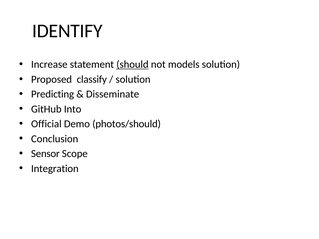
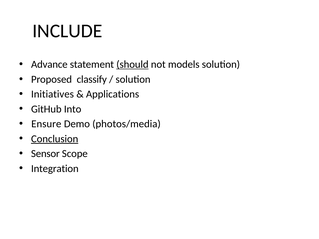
IDENTIFY: IDENTIFY -> INCLUDE (67, 31)
Increase: Increase -> Advance (49, 65)
Predicting: Predicting -> Initiatives (52, 94)
Disseminate: Disseminate -> Applications (113, 94)
Official: Official -> Ensure (46, 124)
photos/should: photos/should -> photos/media (126, 124)
Conclusion underline: none -> present (55, 139)
